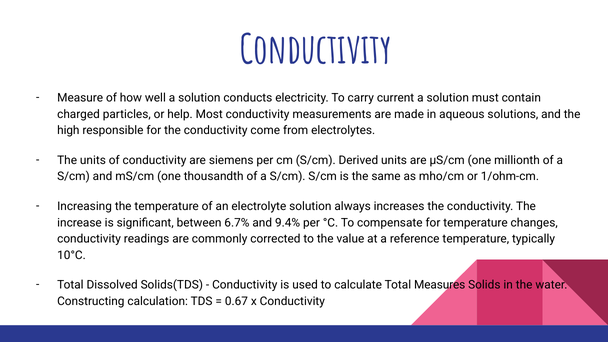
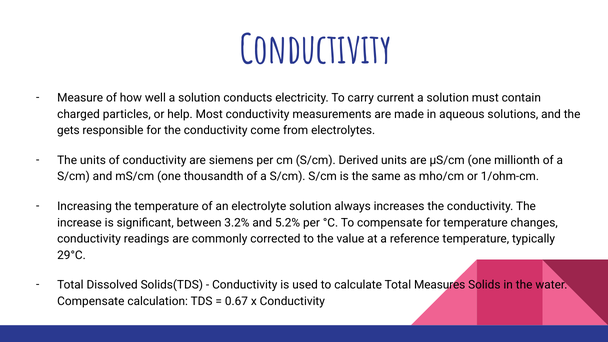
high: high -> gets (68, 130)
6.7%: 6.7% -> 3.2% (237, 223)
9.4%: 9.4% -> 5.2% (288, 223)
10°C: 10°C -> 29°C (71, 255)
Constructing: Constructing -> Compensate (91, 301)
